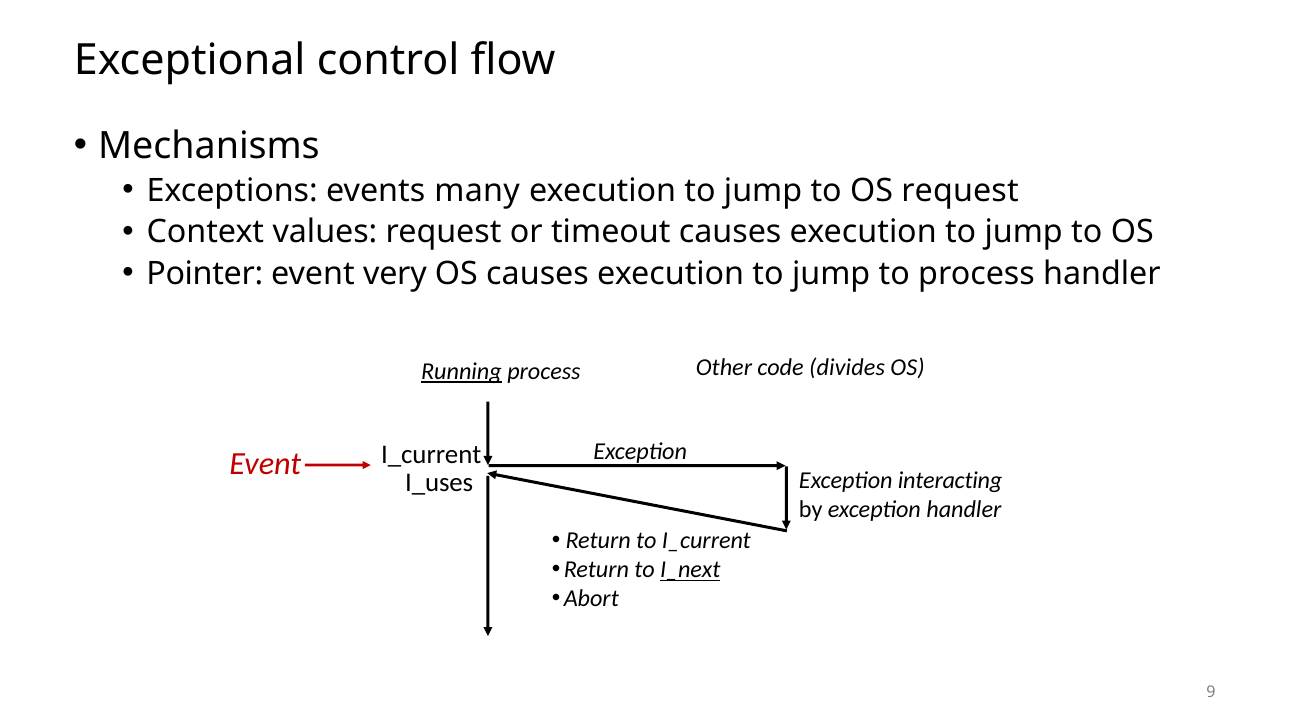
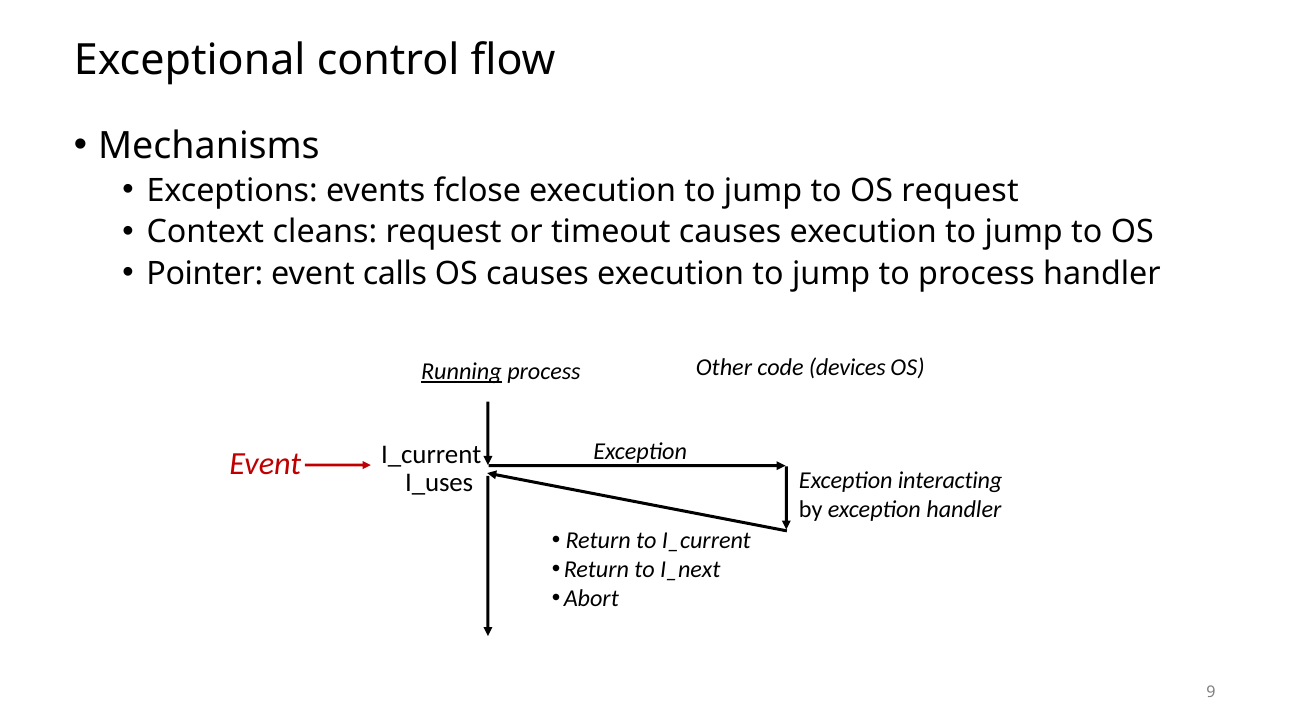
many: many -> fclose (477, 190)
values: values -> cleans (325, 232)
very: very -> calls (395, 273)
divides: divides -> devices (847, 367)
I_next underline: present -> none (690, 570)
